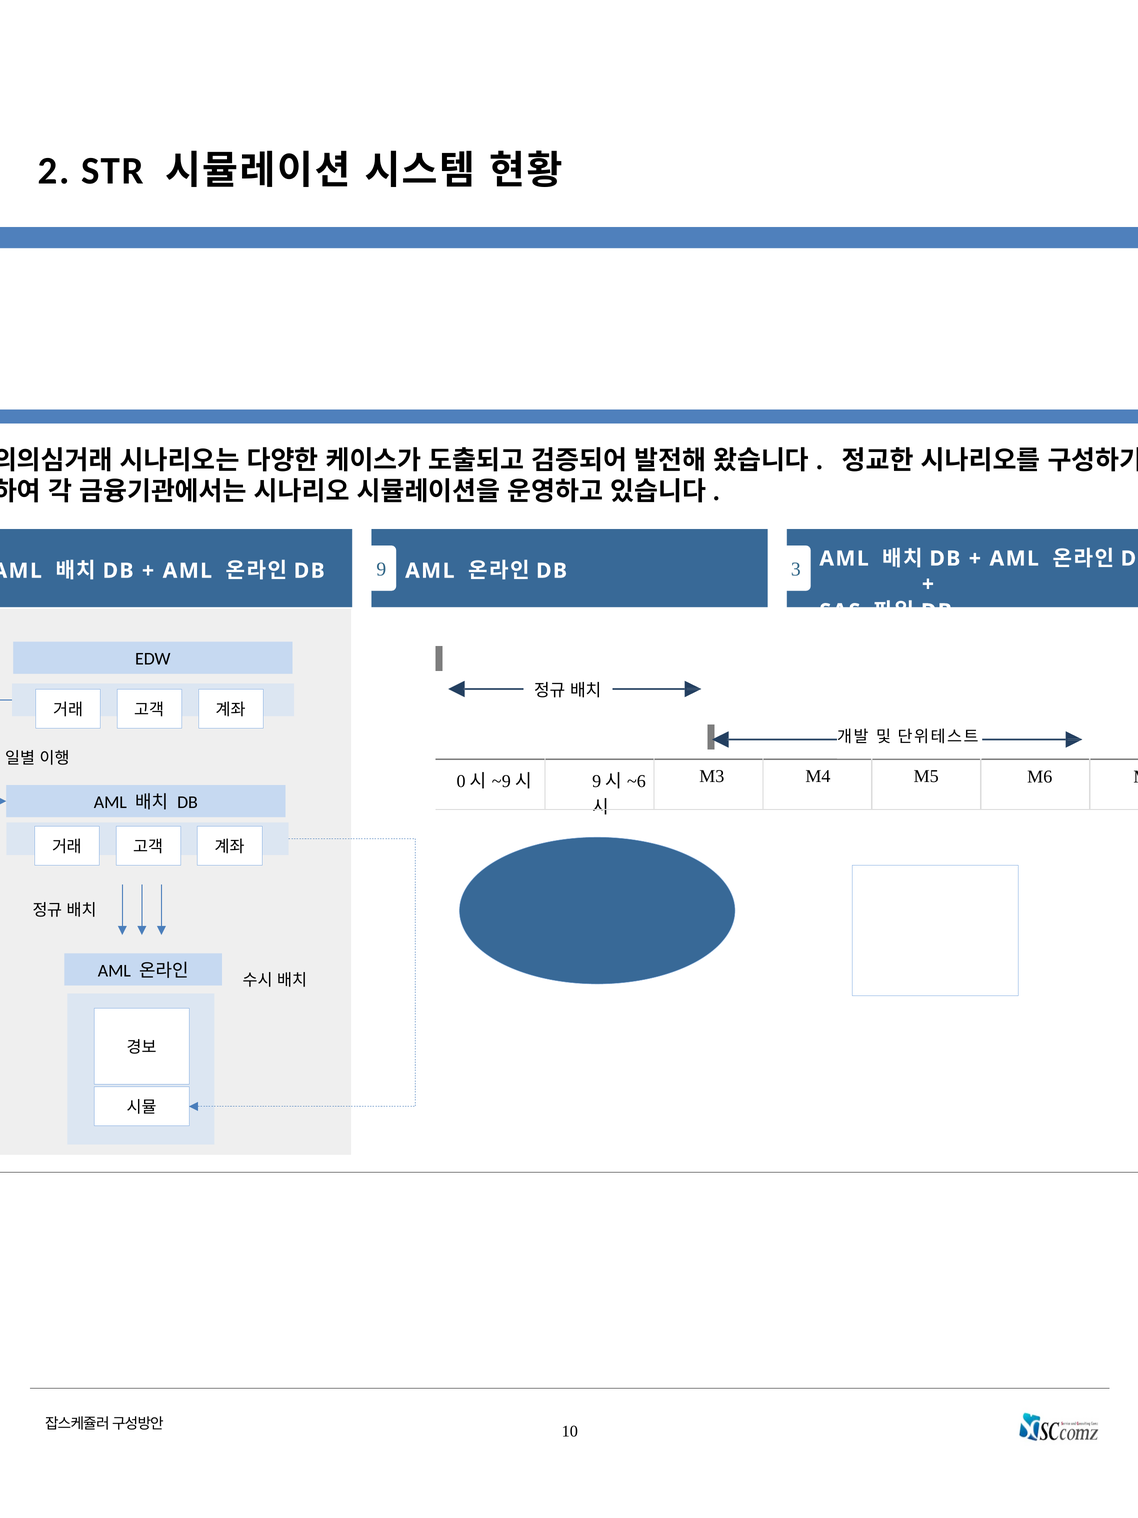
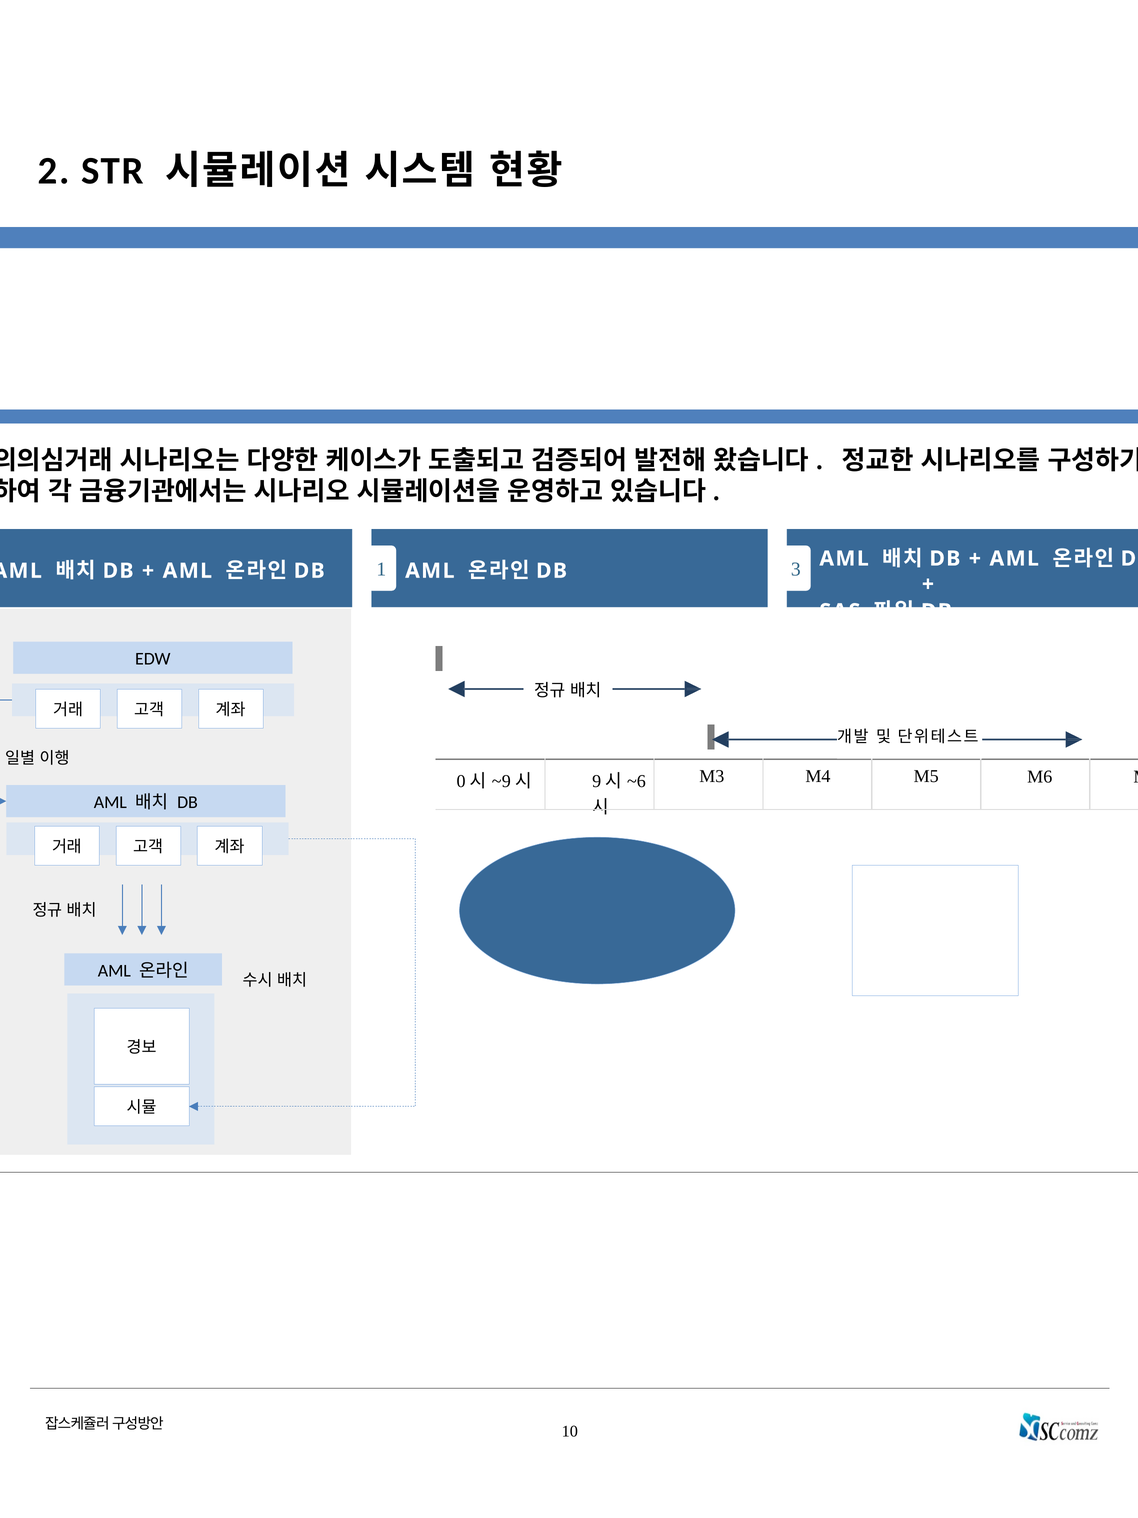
9: 9 -> 1 (381, 569)
